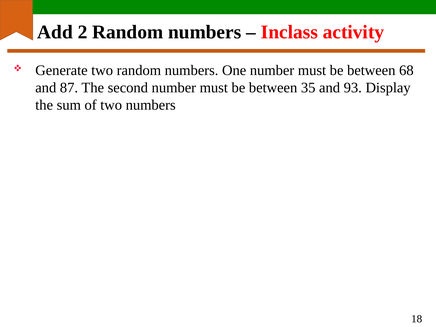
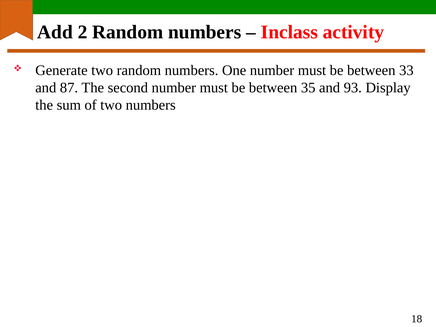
68: 68 -> 33 (406, 70)
